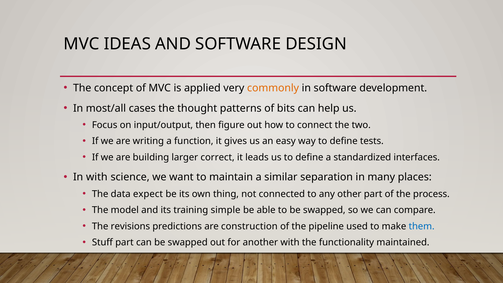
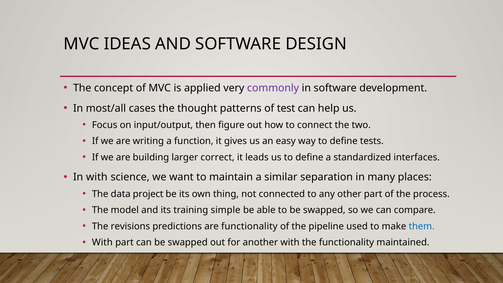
commonly colour: orange -> purple (273, 88)
bits: bits -> test (286, 108)
expect: expect -> project (148, 194)
are construction: construction -> functionality (249, 226)
Stuff: Stuff -> With (102, 242)
